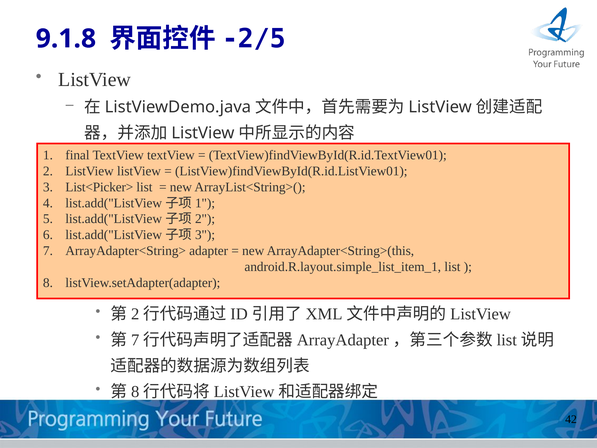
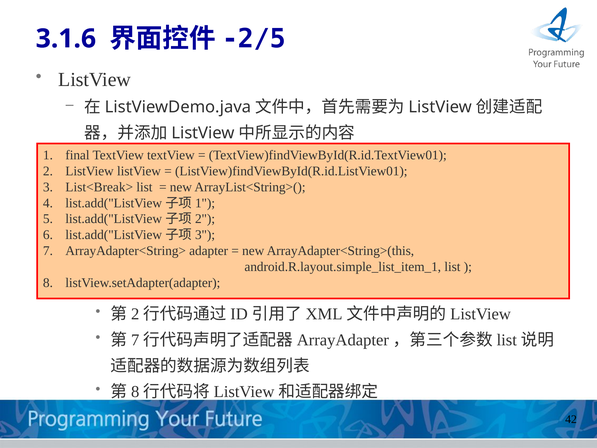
9.1.8: 9.1.8 -> 3.1.6 (66, 39)
List<Picker>: List<Picker> -> List<Break> (99, 187)
